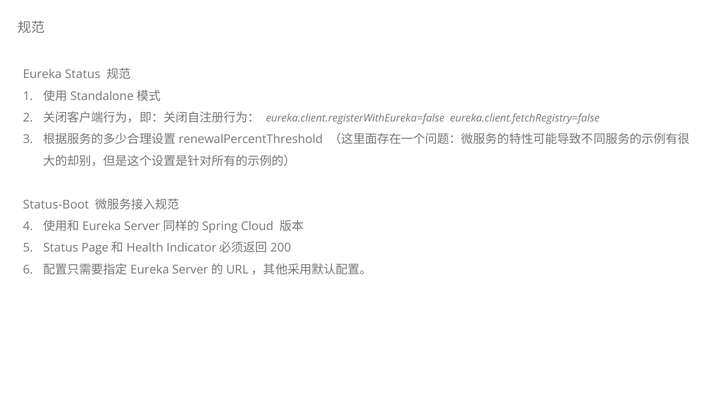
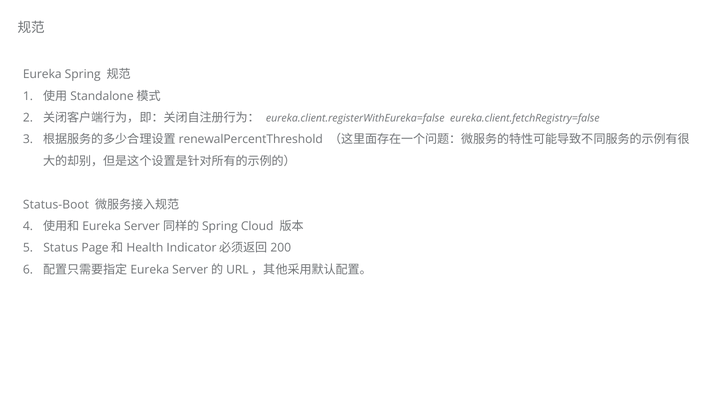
Eureka Status: Status -> Spring (83, 74)
